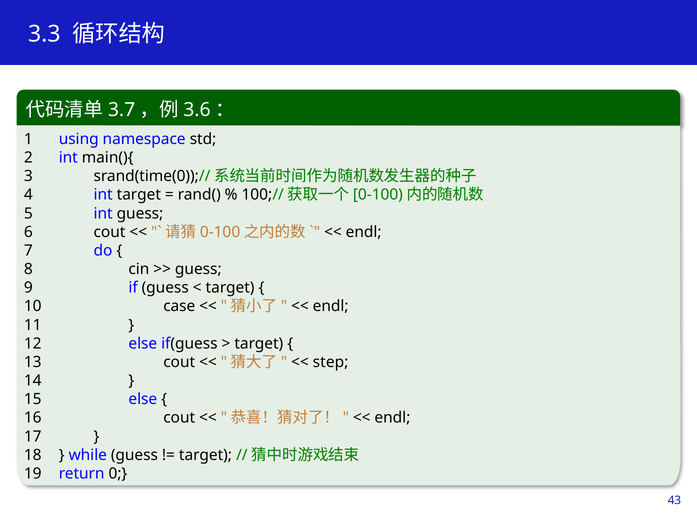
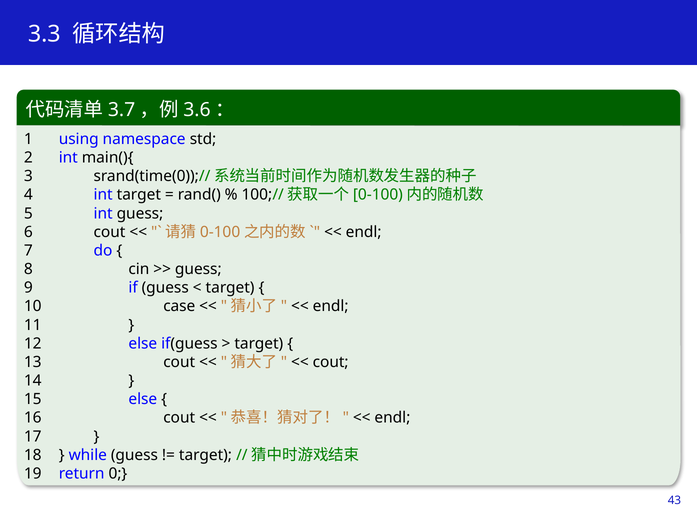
step: step -> cout (331, 362)
